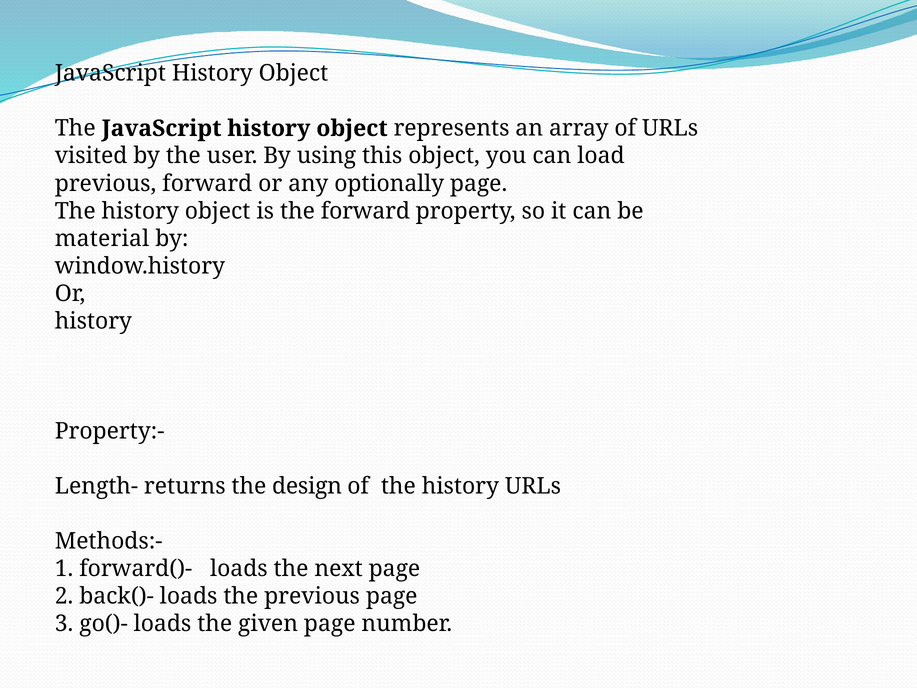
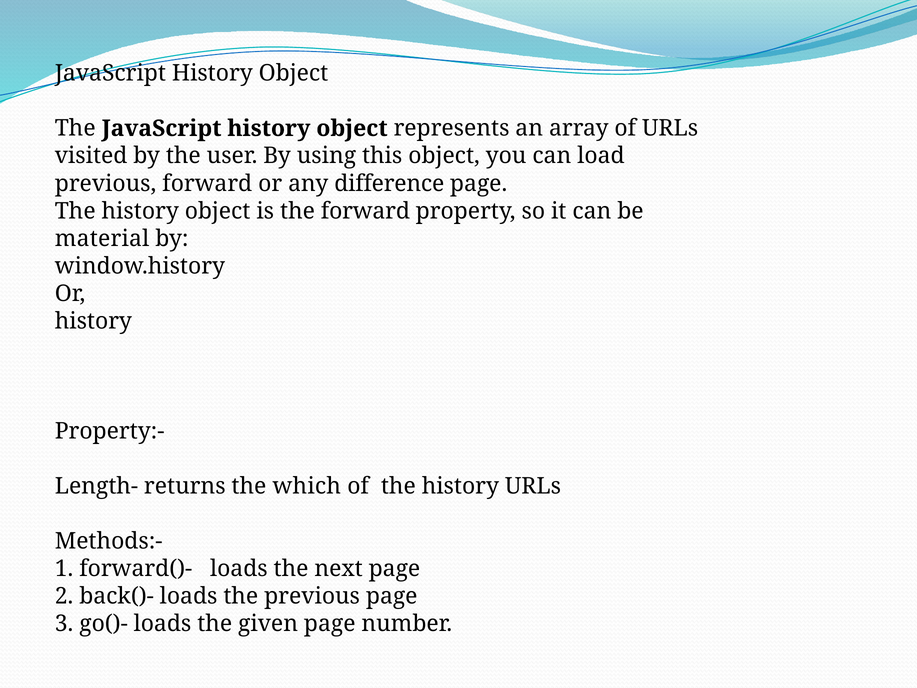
optionally: optionally -> difference (389, 183)
design: design -> which (307, 486)
